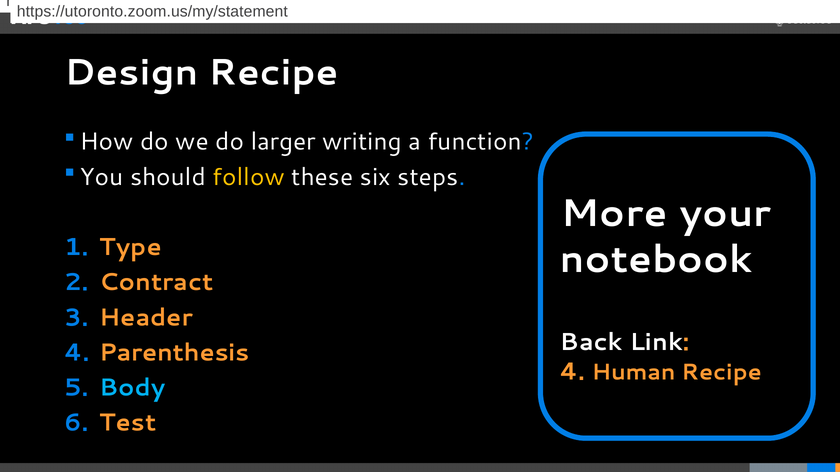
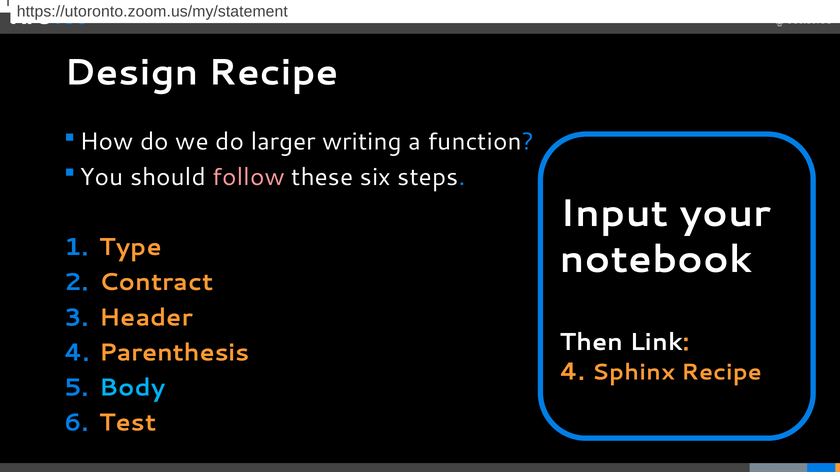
follow colour: yellow -> pink (249, 177)
More: More -> Input (614, 214)
Back: Back -> Then (591, 343)
Human: Human -> Sphinx (633, 373)
